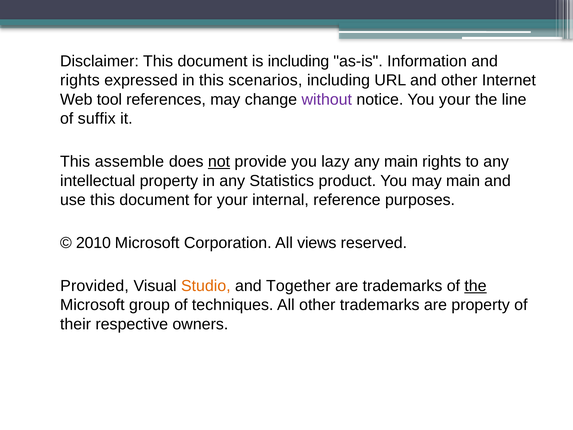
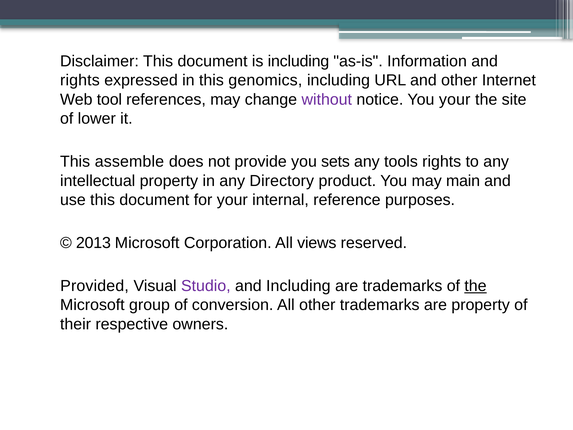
scenarios: scenarios -> genomics (265, 80)
line: line -> site (514, 99)
suffix: suffix -> lower (97, 119)
not underline: present -> none (219, 162)
lazy: lazy -> sets (336, 162)
any main: main -> tools (401, 162)
Statistics: Statistics -> Directory (282, 181)
2010: 2010 -> 2013 (93, 243)
Studio colour: orange -> purple (206, 286)
and Together: Together -> Including (298, 286)
techniques: techniques -> conversion (233, 305)
